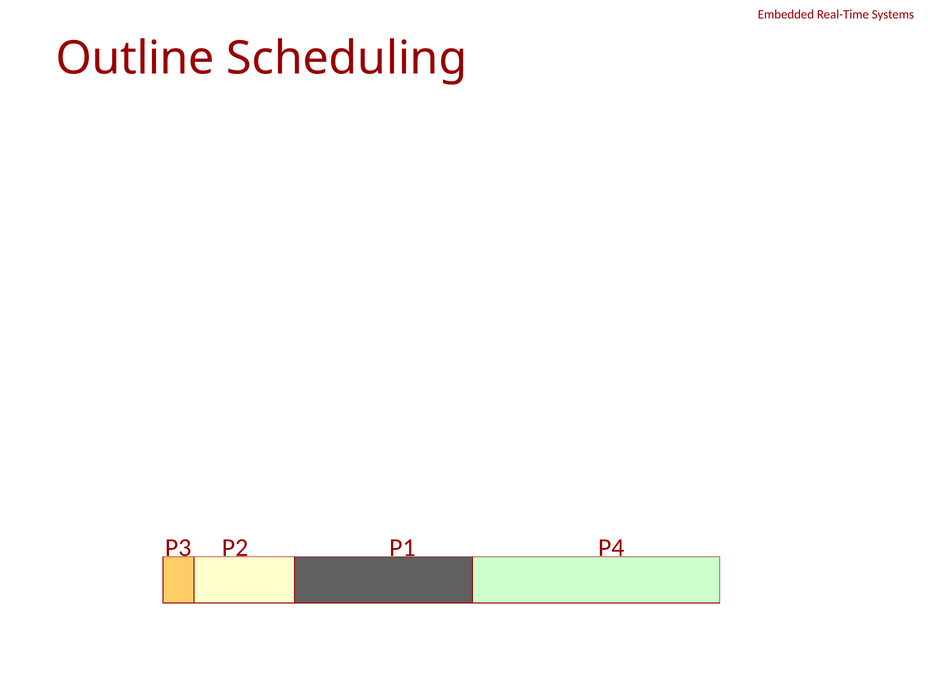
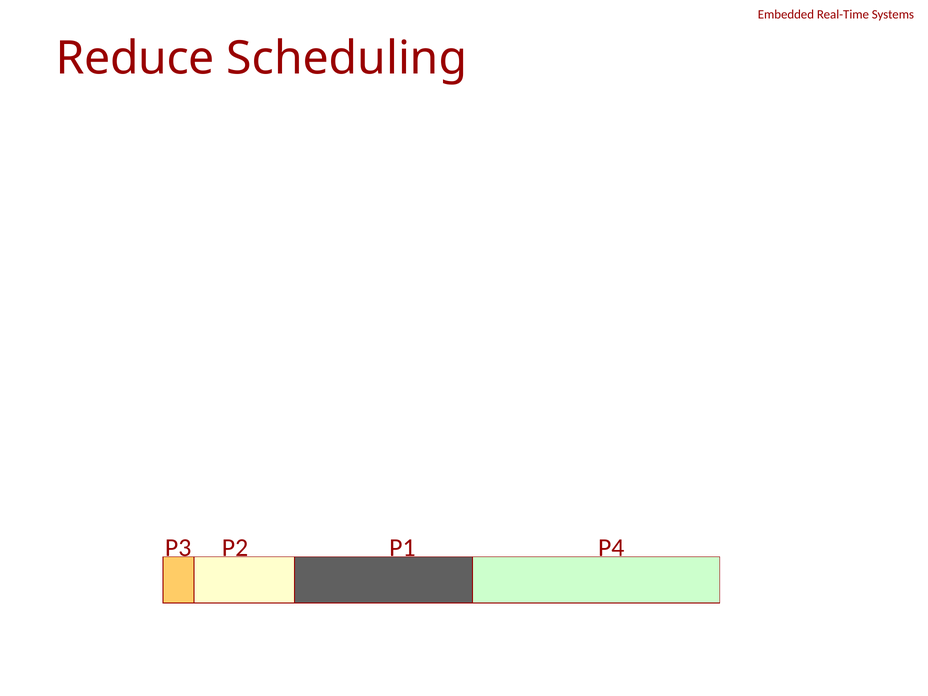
Outline: Outline -> Reduce (135, 58)
